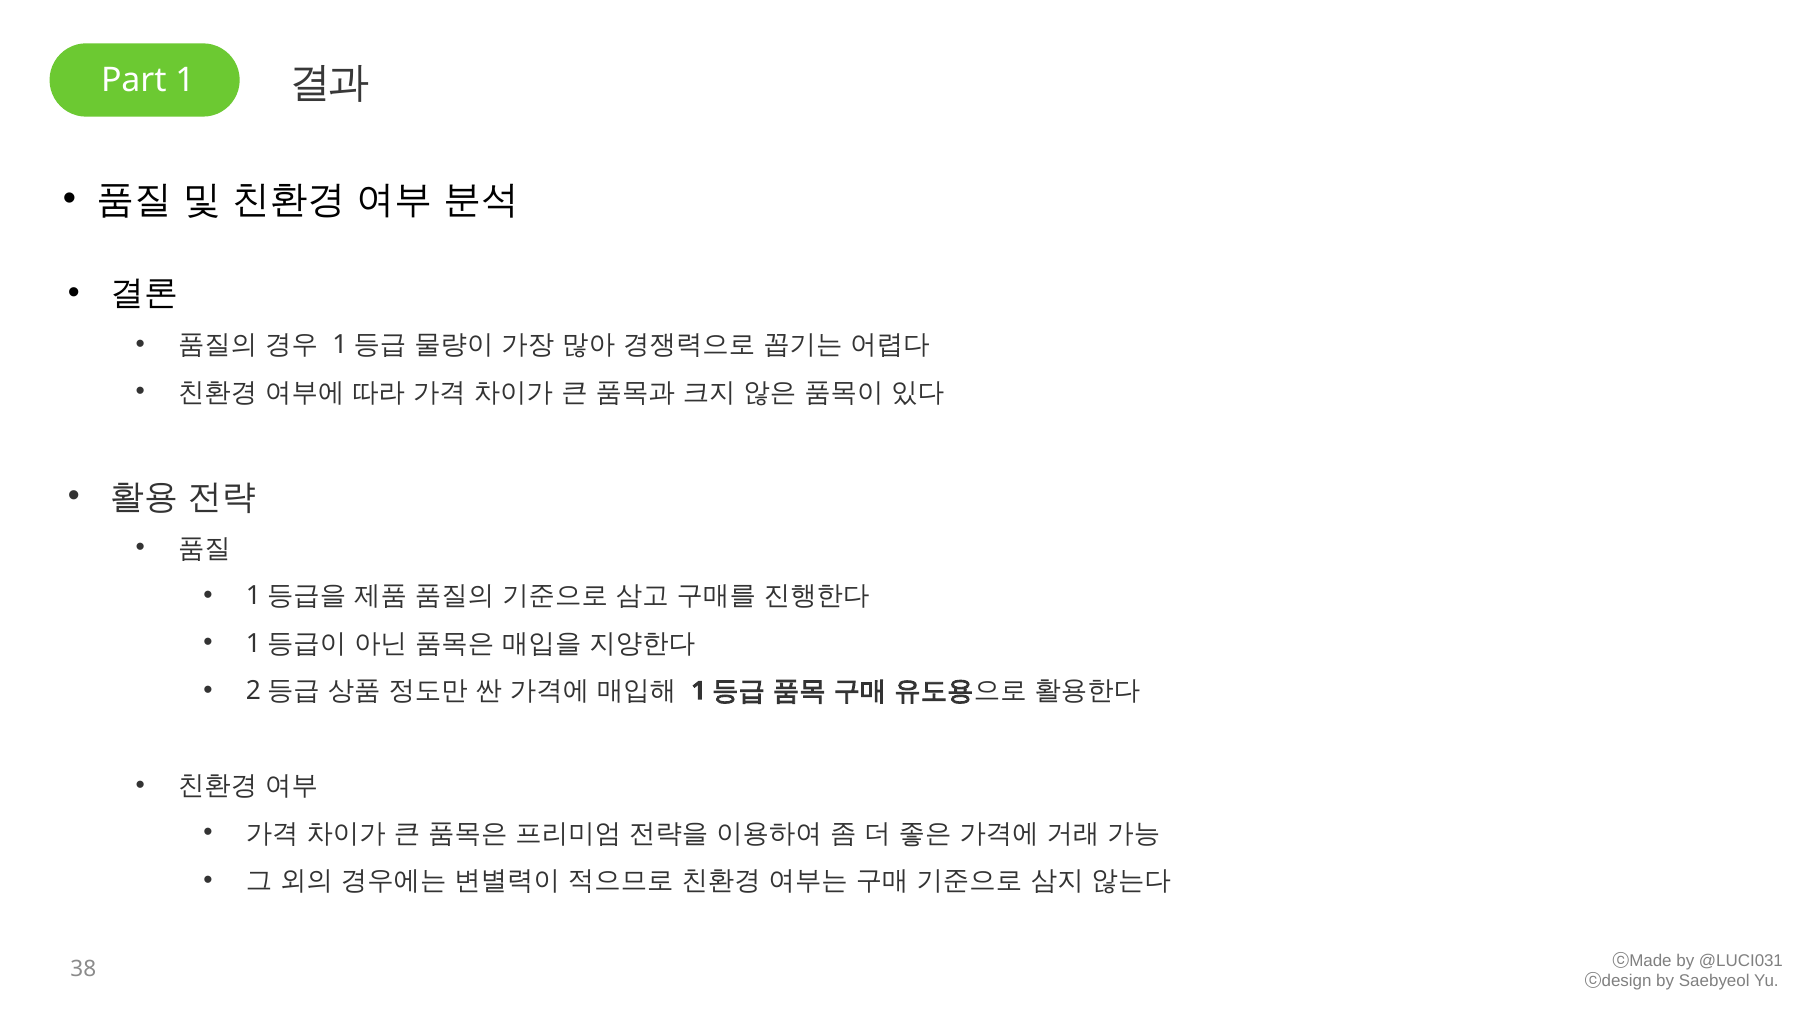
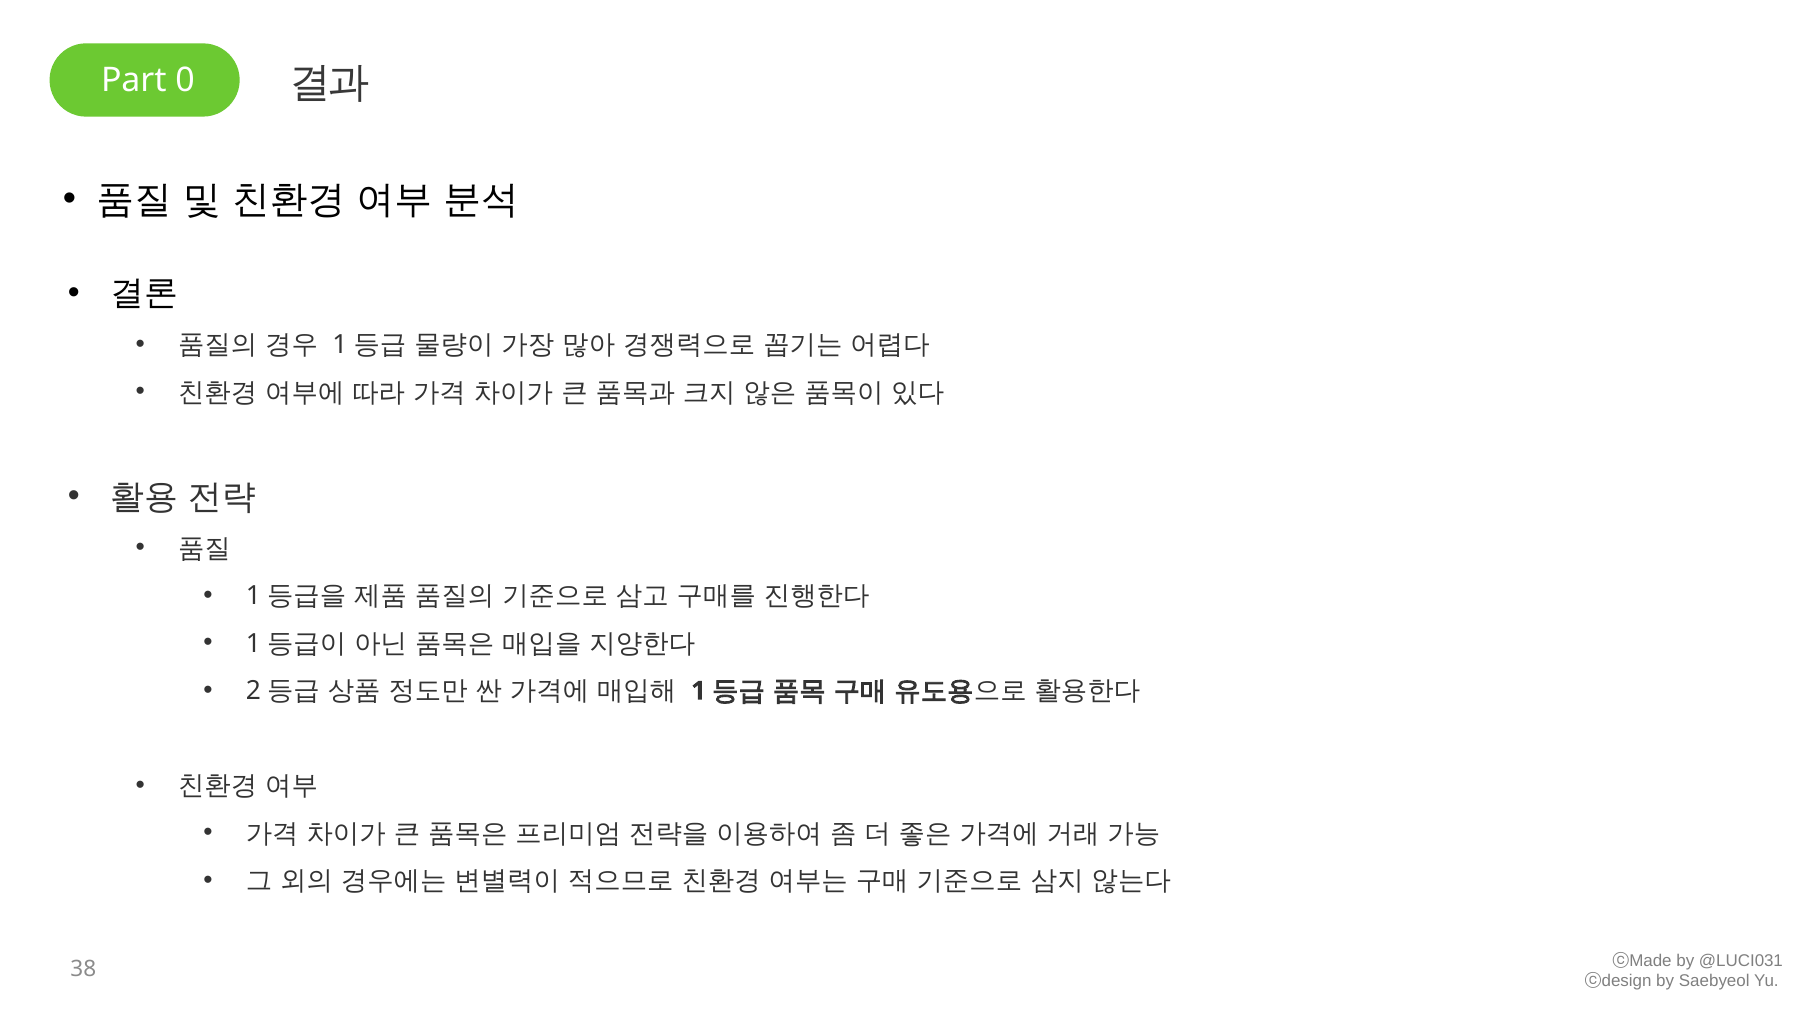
Part 1: 1 -> 0 (185, 80)
